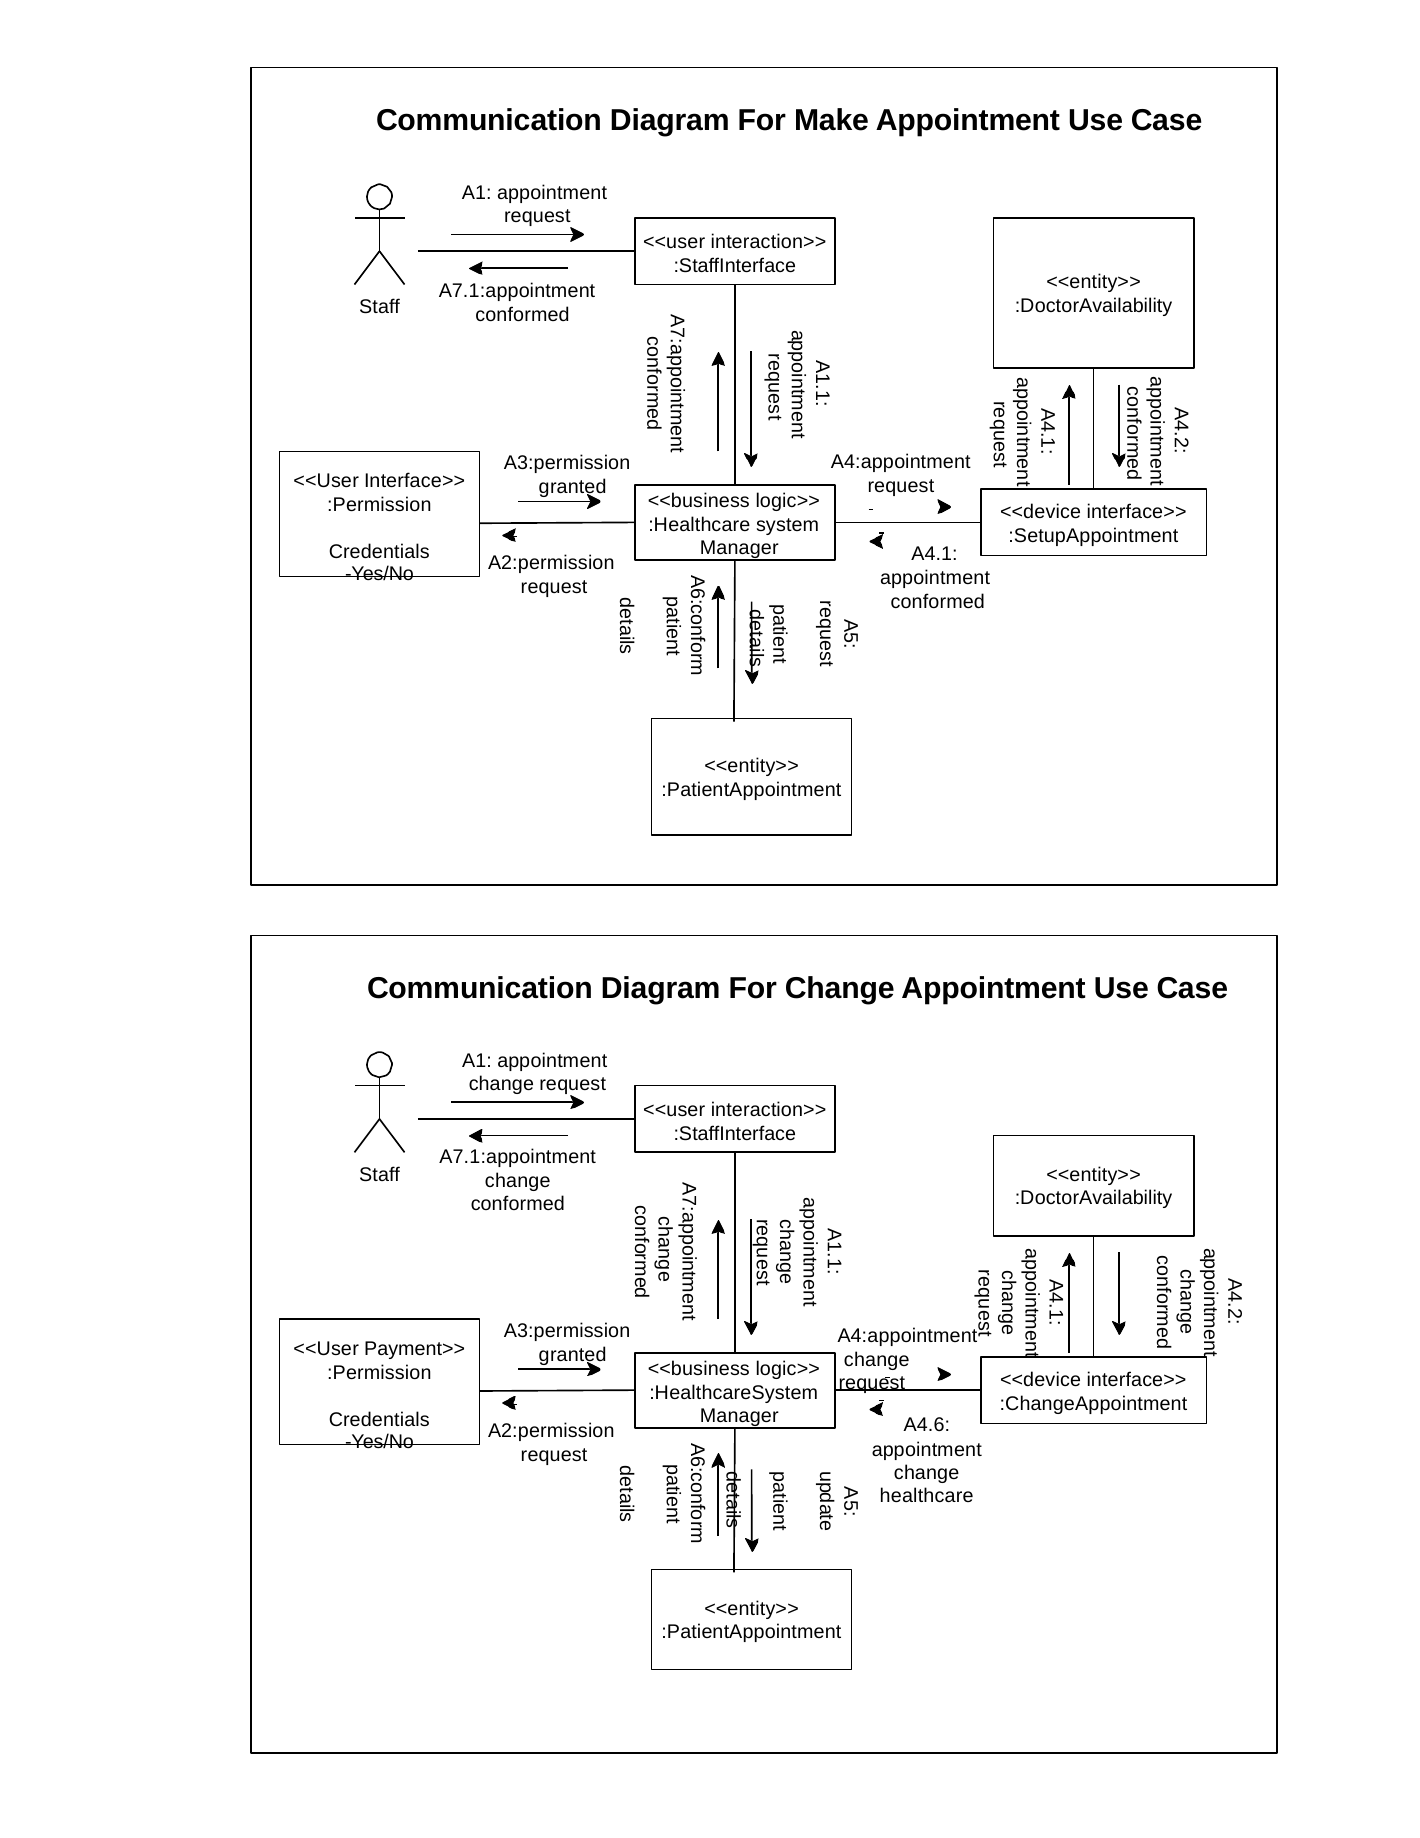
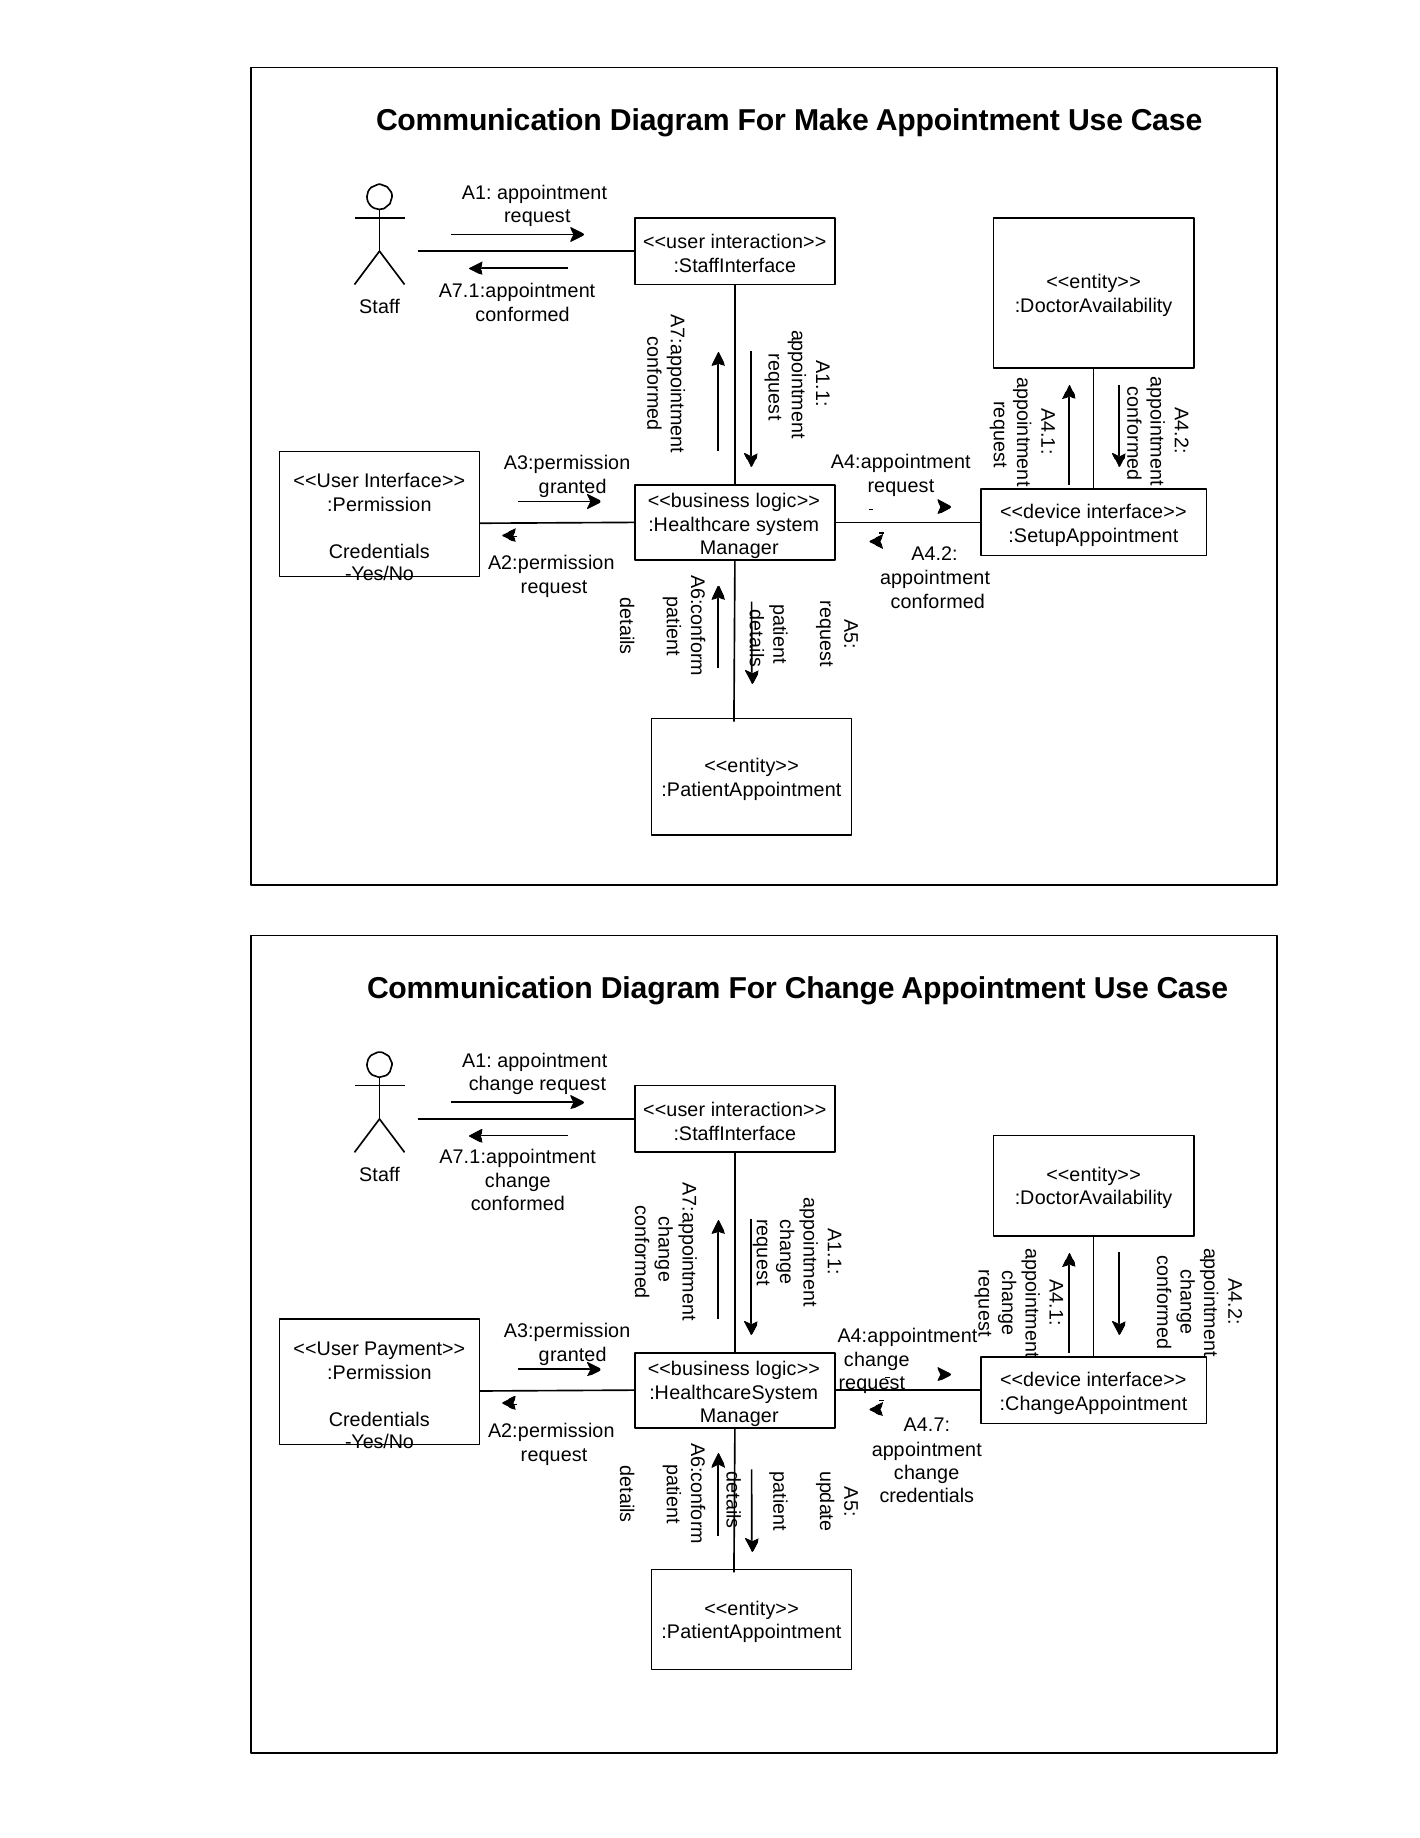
A4.1: A4.1 -> A4.2 (934, 554)
A4.6: A4.6 -> A4.7 (927, 1425)
healthcare: healthcare -> credentials (927, 1496)
